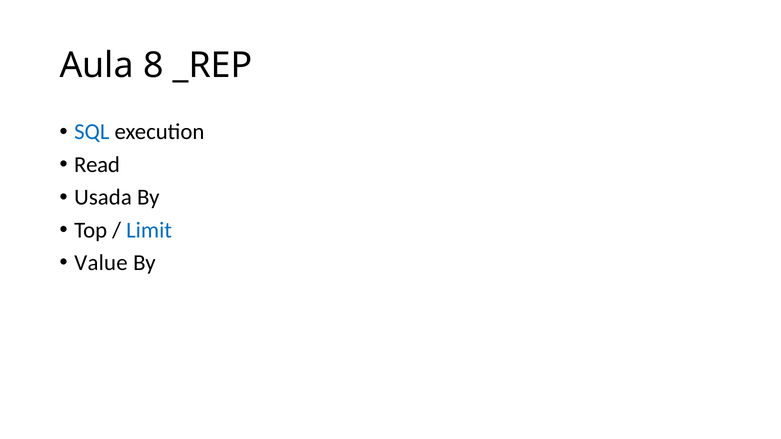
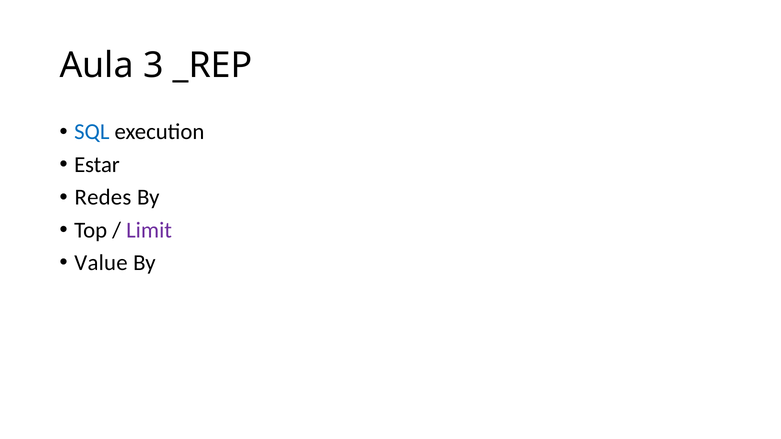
8: 8 -> 3 (153, 66)
Read: Read -> Estar (97, 165)
Usada: Usada -> Redes (103, 198)
Limit colour: blue -> purple (149, 230)
